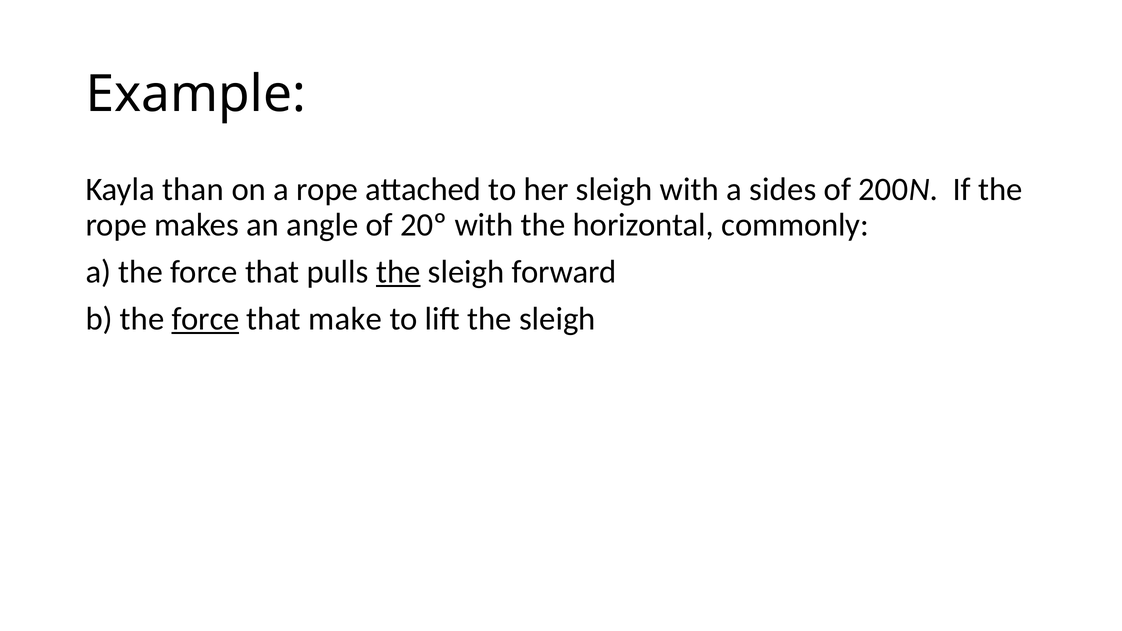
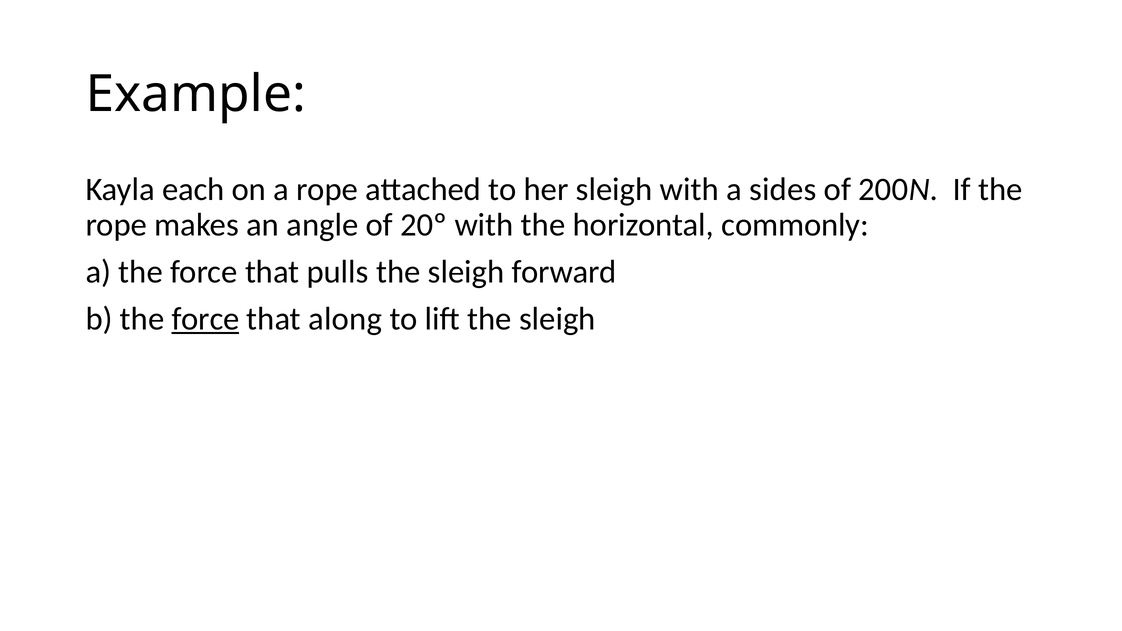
than: than -> each (193, 190)
the underline: present -> none (398, 272)
make: make -> along (345, 319)
